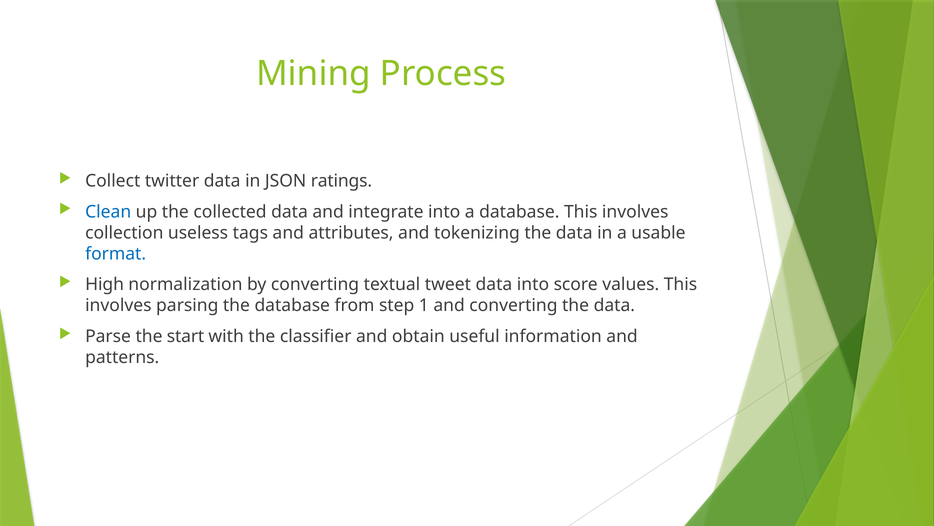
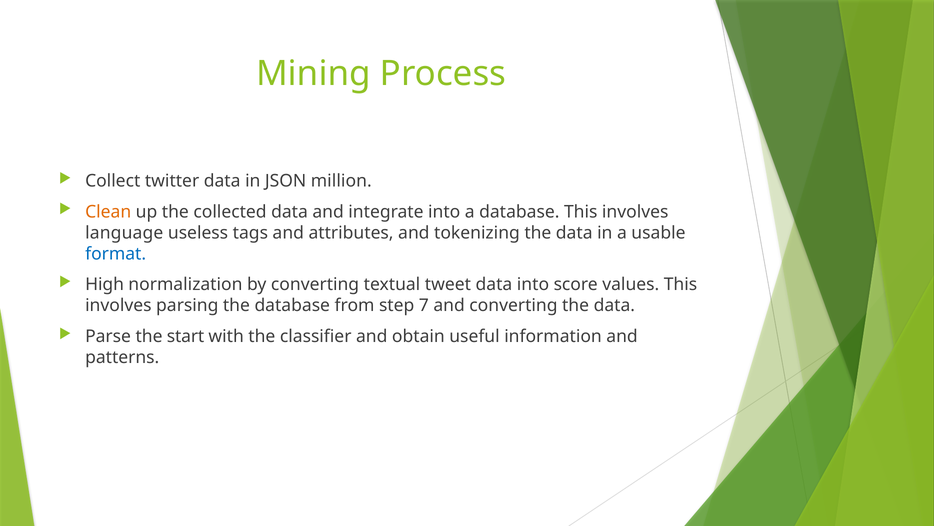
ratings: ratings -> million (341, 181)
Clean colour: blue -> orange (108, 212)
collection: collection -> language (124, 233)
1: 1 -> 7 (424, 305)
